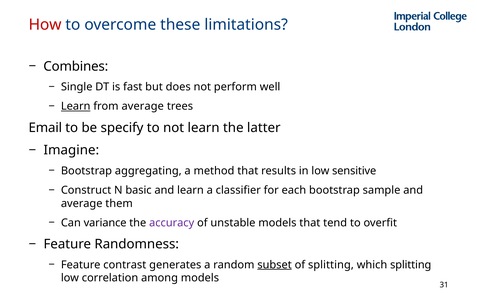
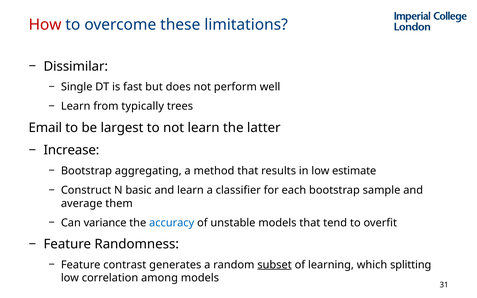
Combines: Combines -> Dissimilar (76, 66)
Learn underline: present -> none (76, 106)
from average: average -> typically (143, 106)
specify: specify -> largest (122, 128)
Imagine: Imagine -> Increase (71, 150)
sensitive: sensitive -> estimate (354, 171)
accuracy colour: purple -> blue (172, 223)
of splitting: splitting -> learning (331, 265)
